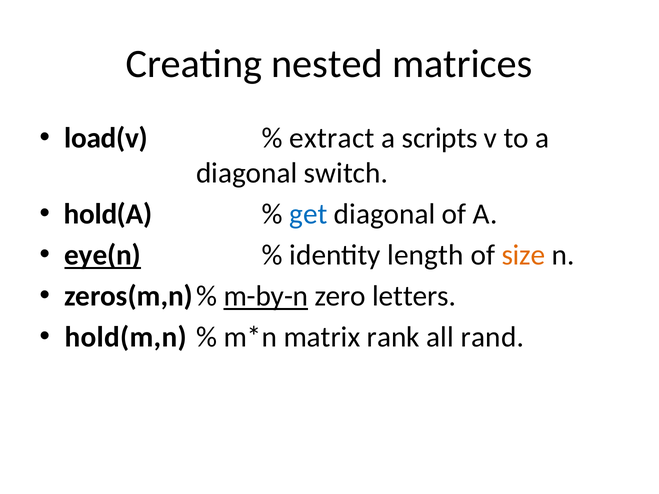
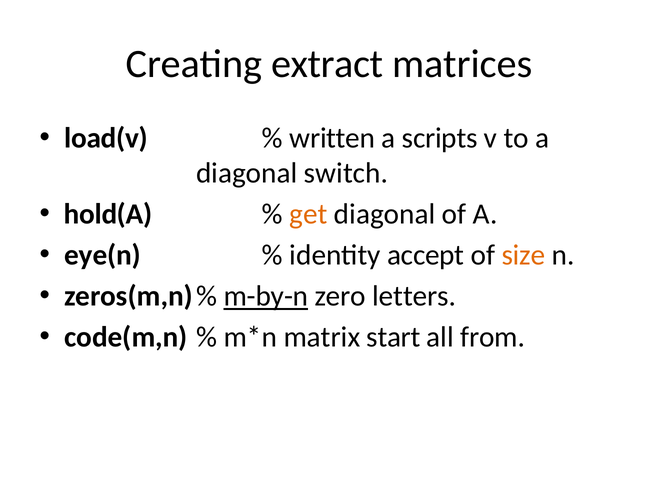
nested: nested -> extract (327, 64)
extract: extract -> written (332, 138)
get colour: blue -> orange (308, 214)
eye(n underline: present -> none (103, 255)
length: length -> accept (426, 255)
hold(m,n: hold(m,n -> code(m,n (126, 337)
rank: rank -> start (393, 337)
rand: rand -> from (493, 337)
